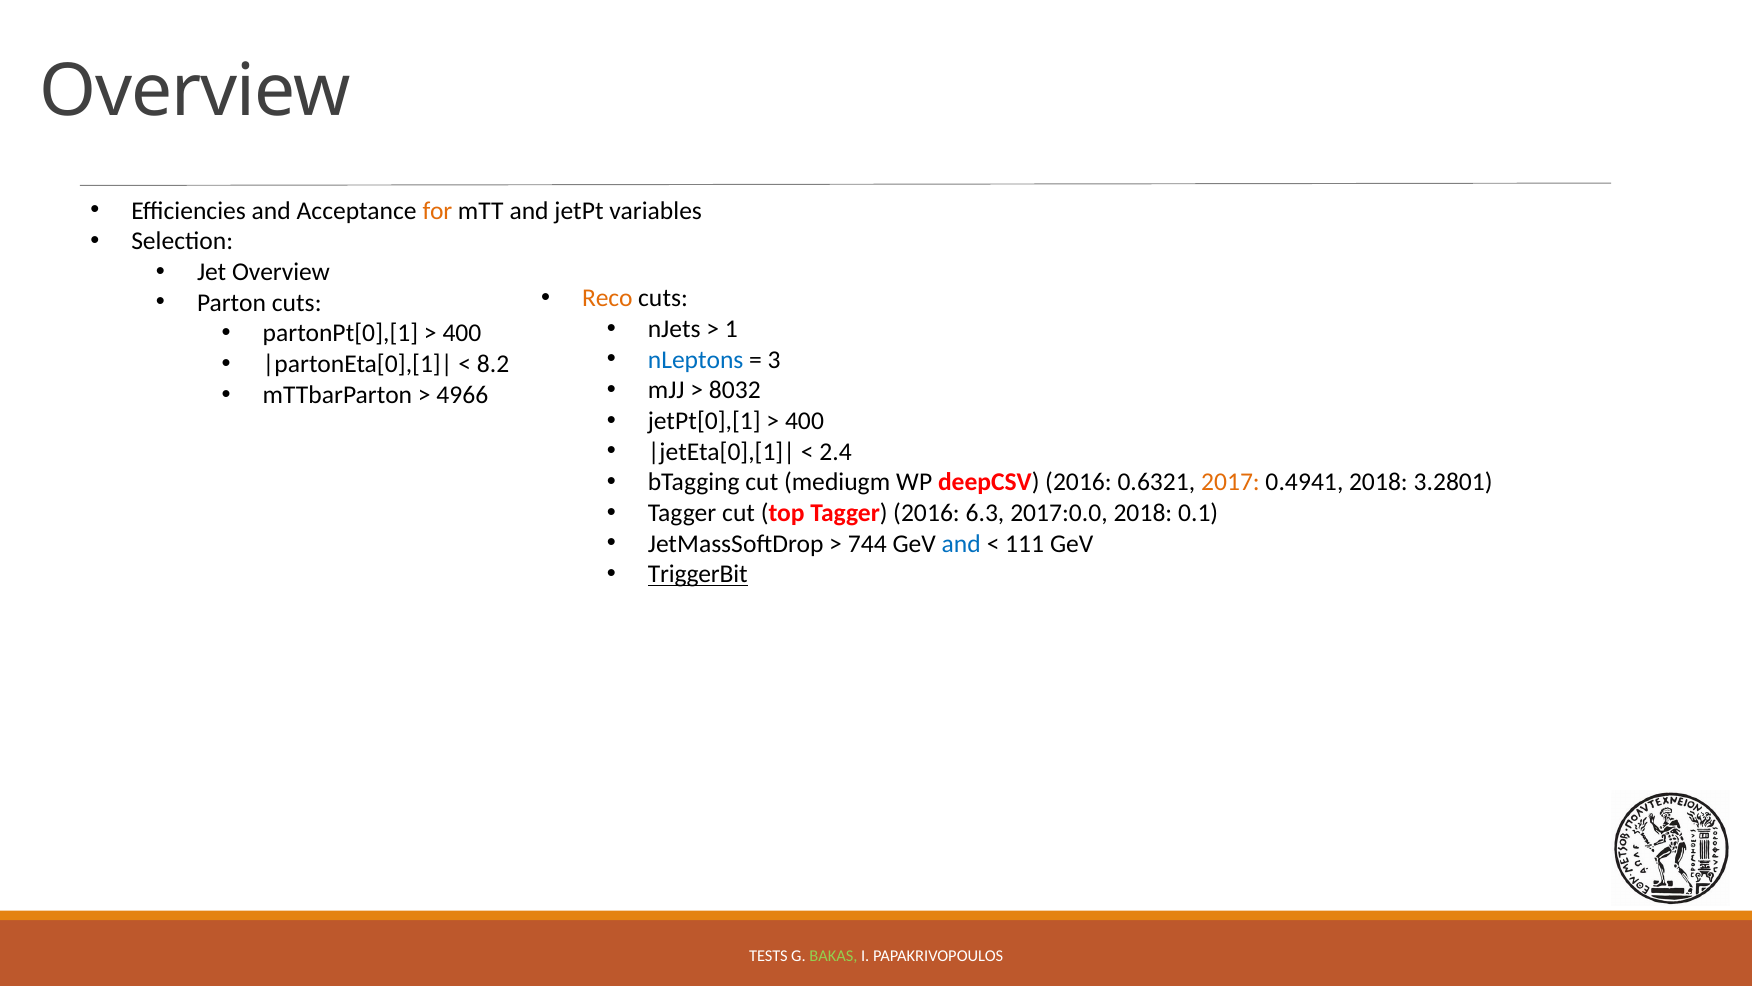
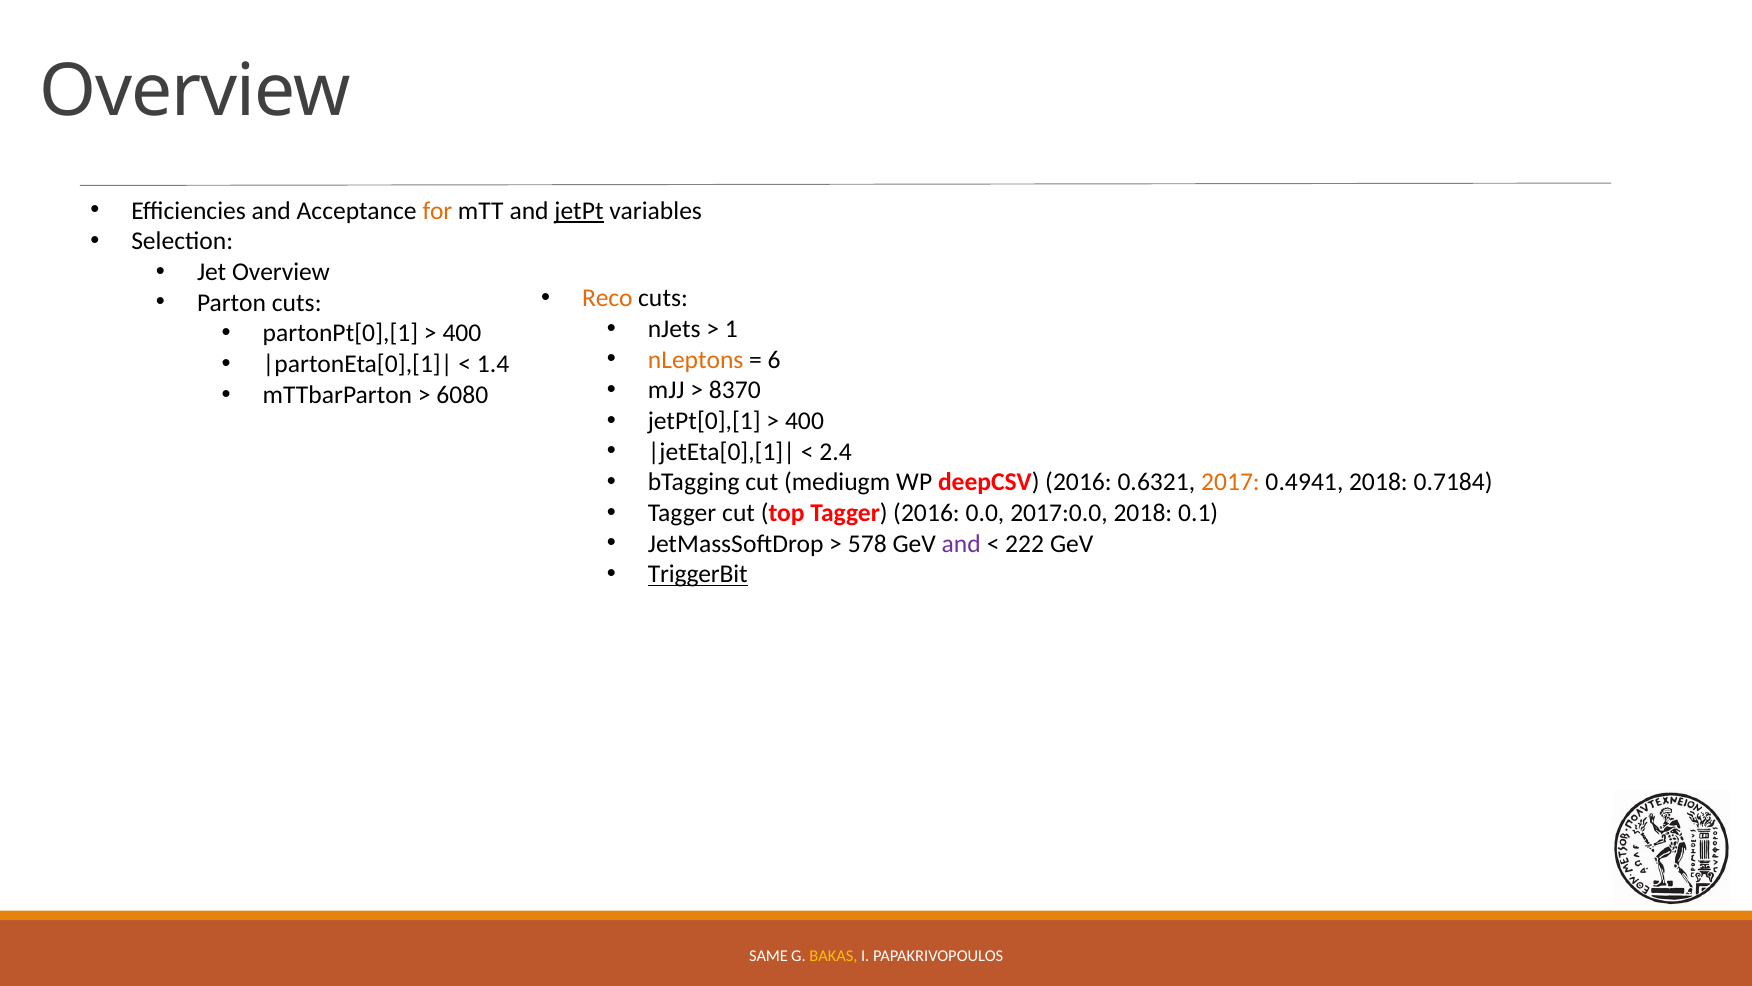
jetPt underline: none -> present (579, 211)
nLeptons colour: blue -> orange (696, 359)
3: 3 -> 6 (774, 359)
8.2: 8.2 -> 1.4 (493, 364)
8032: 8032 -> 8370 (735, 390)
4966: 4966 -> 6080 (462, 395)
3.2801: 3.2801 -> 0.7184 (1453, 482)
6.3: 6.3 -> 0.0 (985, 513)
744: 744 -> 578 (867, 543)
and colour: blue -> purple (961, 543)
111: 111 -> 222 (1025, 543)
TESTS: TESTS -> SAME (768, 956)
BAKAS colour: light green -> yellow (833, 956)
